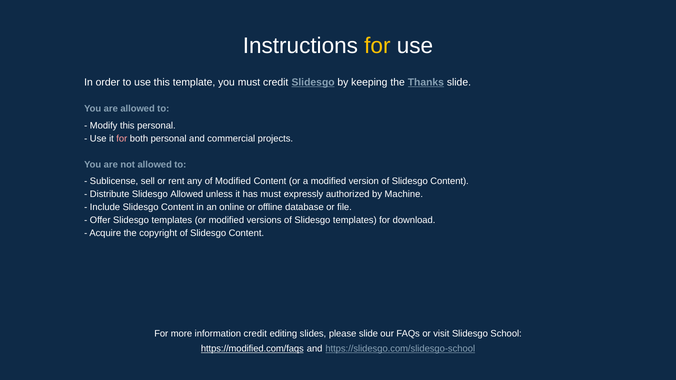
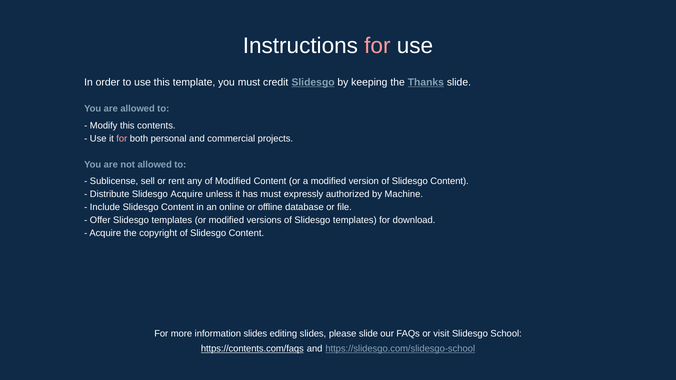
for colour: yellow -> pink (377, 46)
this personal: personal -> contents (156, 126)
Slidesgo Allowed: Allowed -> Acquire (187, 194)
information credit: credit -> slides (255, 334)
https://modified.com/faqs: https://modified.com/faqs -> https://contents.com/faqs (252, 349)
